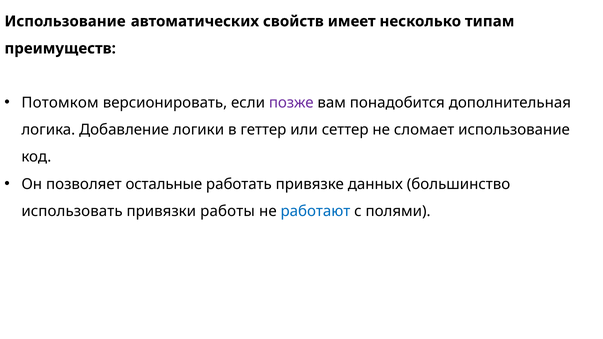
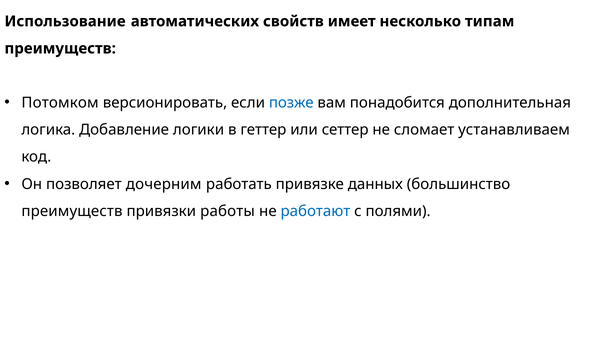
позже colour: purple -> blue (291, 103)
сломает использование: использование -> устанавливаем (514, 130)
остальные: остальные -> дочерним (164, 184)
использовать: использовать -> преимуществ (72, 211)
